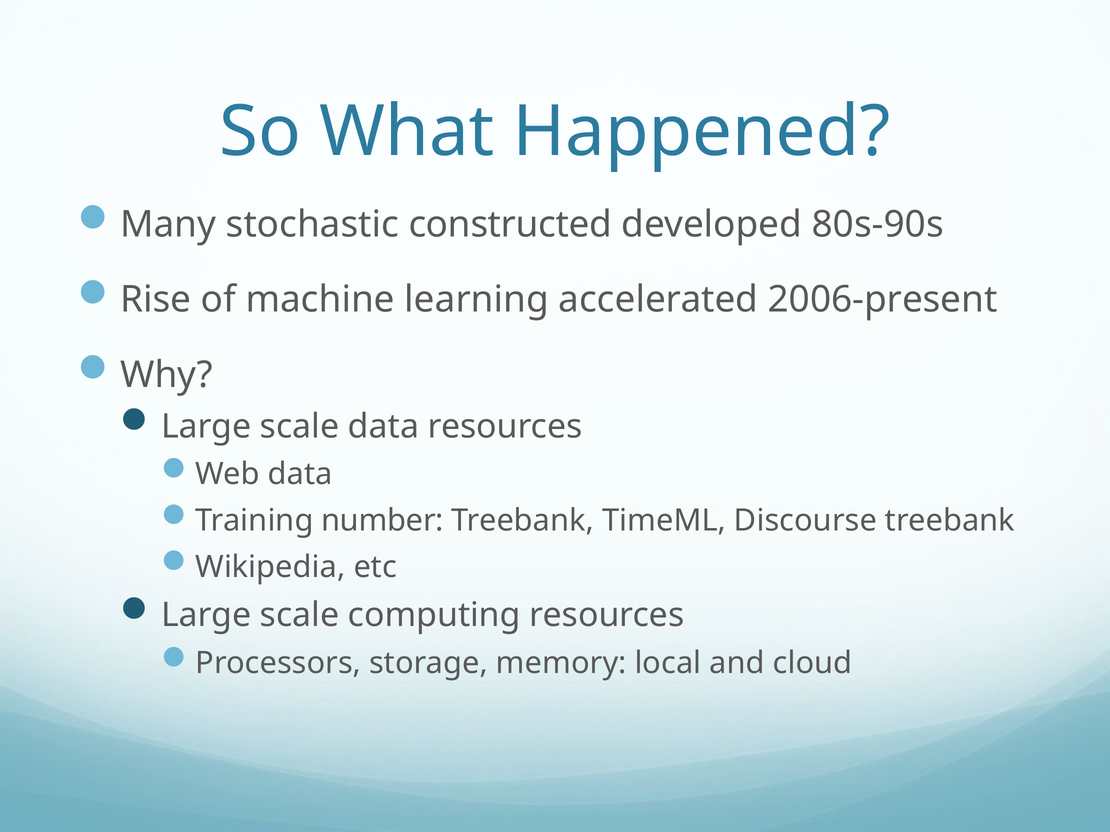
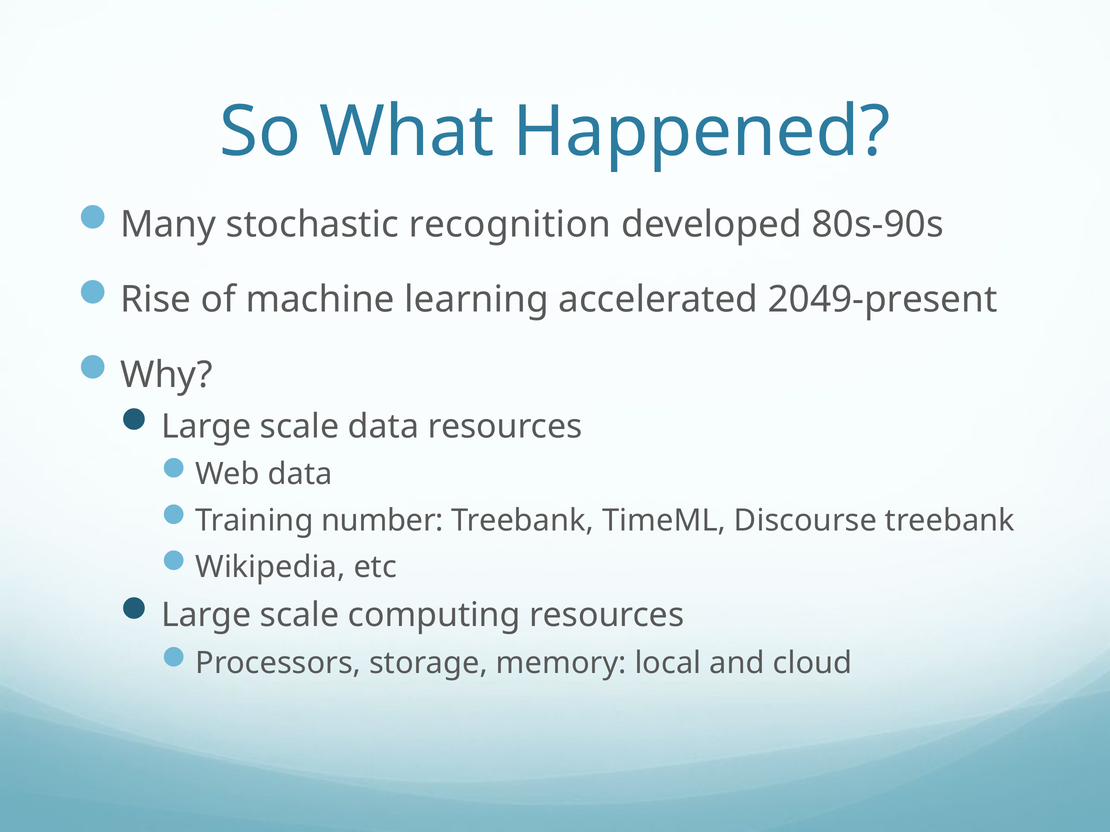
constructed: constructed -> recognition (510, 225)
2006-present: 2006-present -> 2049-present (883, 300)
